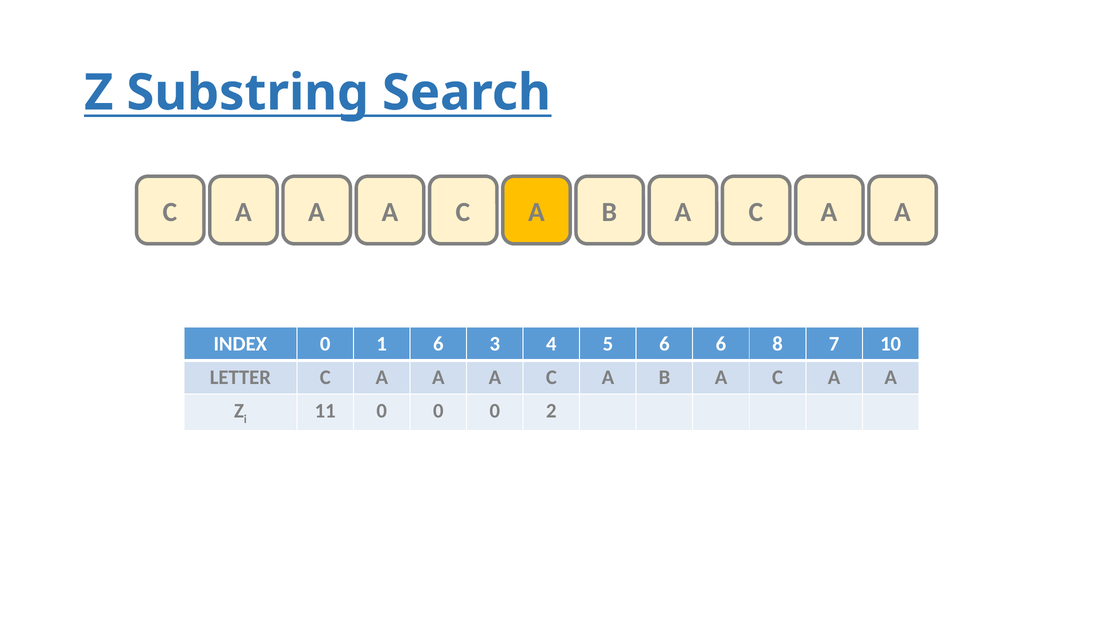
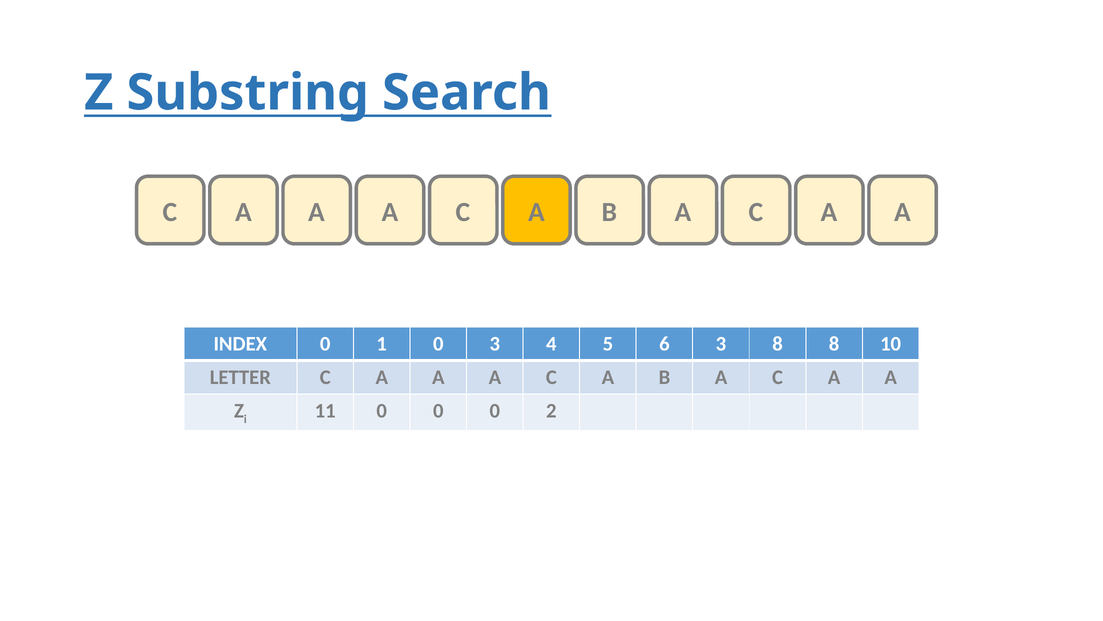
1 6: 6 -> 0 (438, 344)
6 6: 6 -> 3 (721, 344)
8 7: 7 -> 8 (834, 344)
